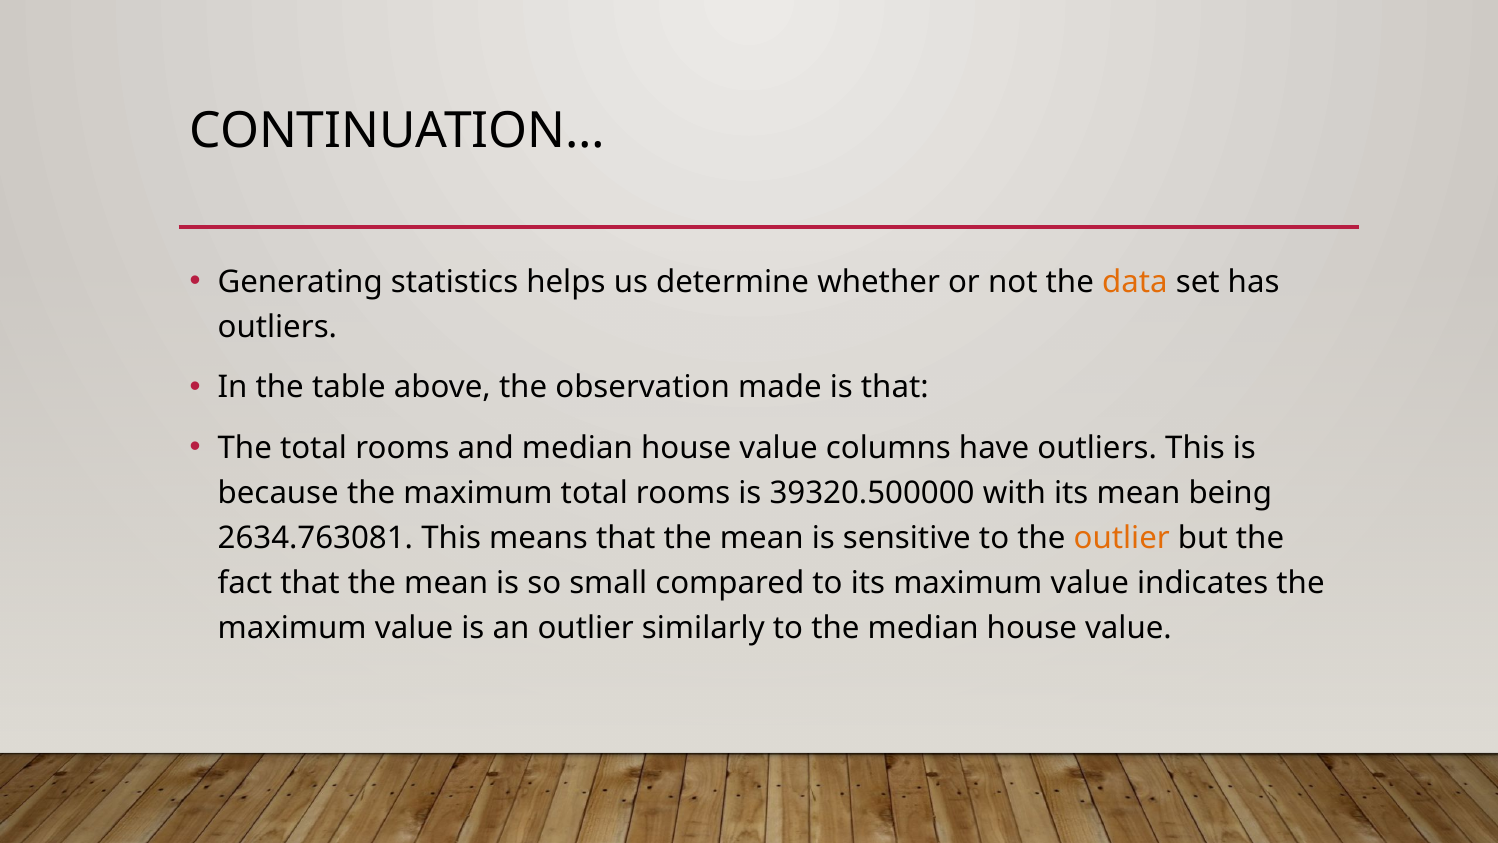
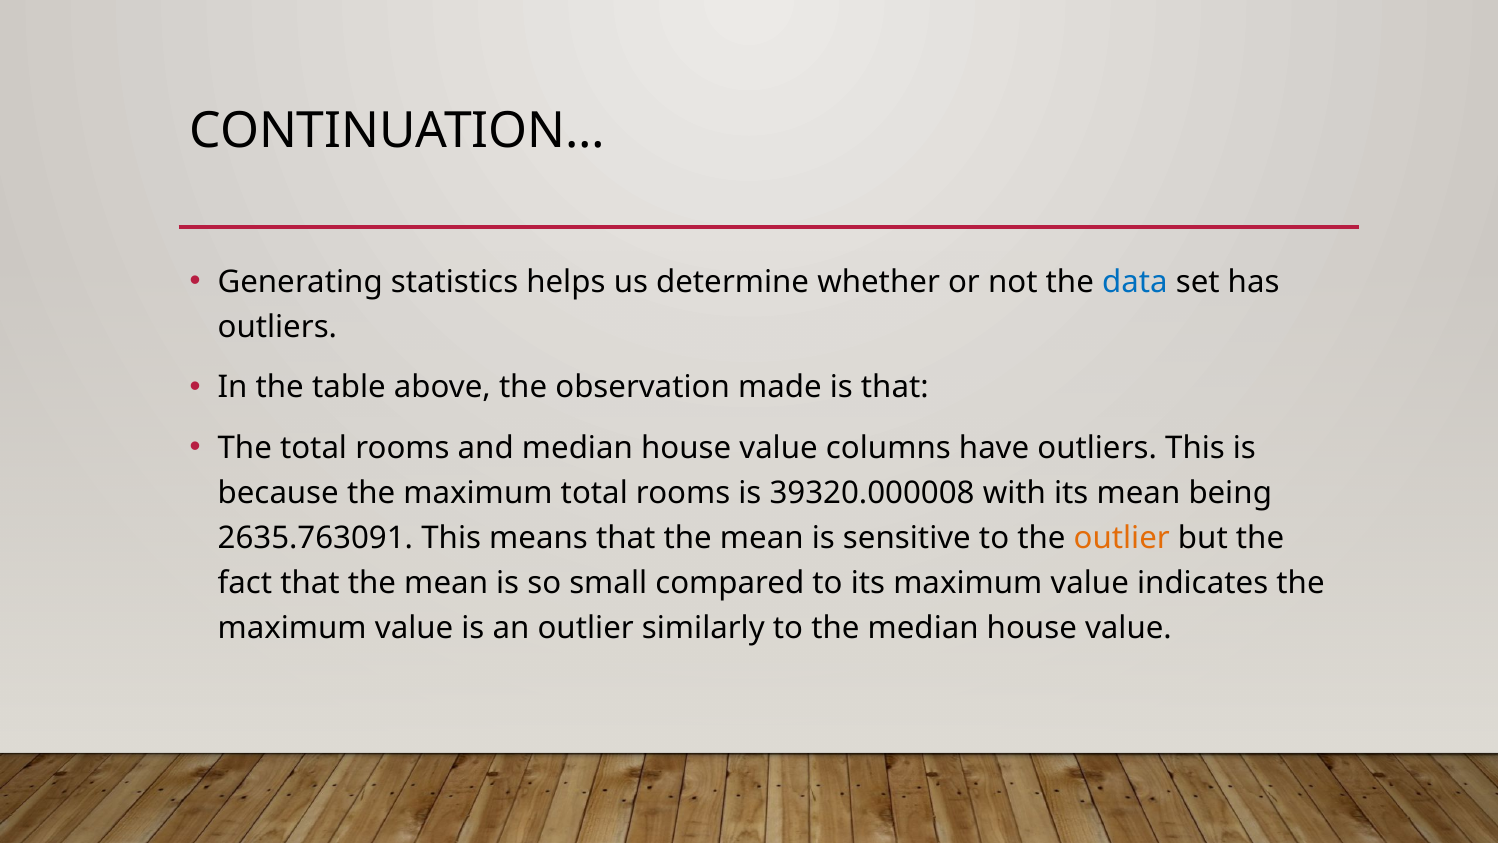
data colour: orange -> blue (1135, 282)
39320.500000: 39320.500000 -> 39320.000008 (872, 493)
2634.763081: 2634.763081 -> 2635.763091 (315, 538)
